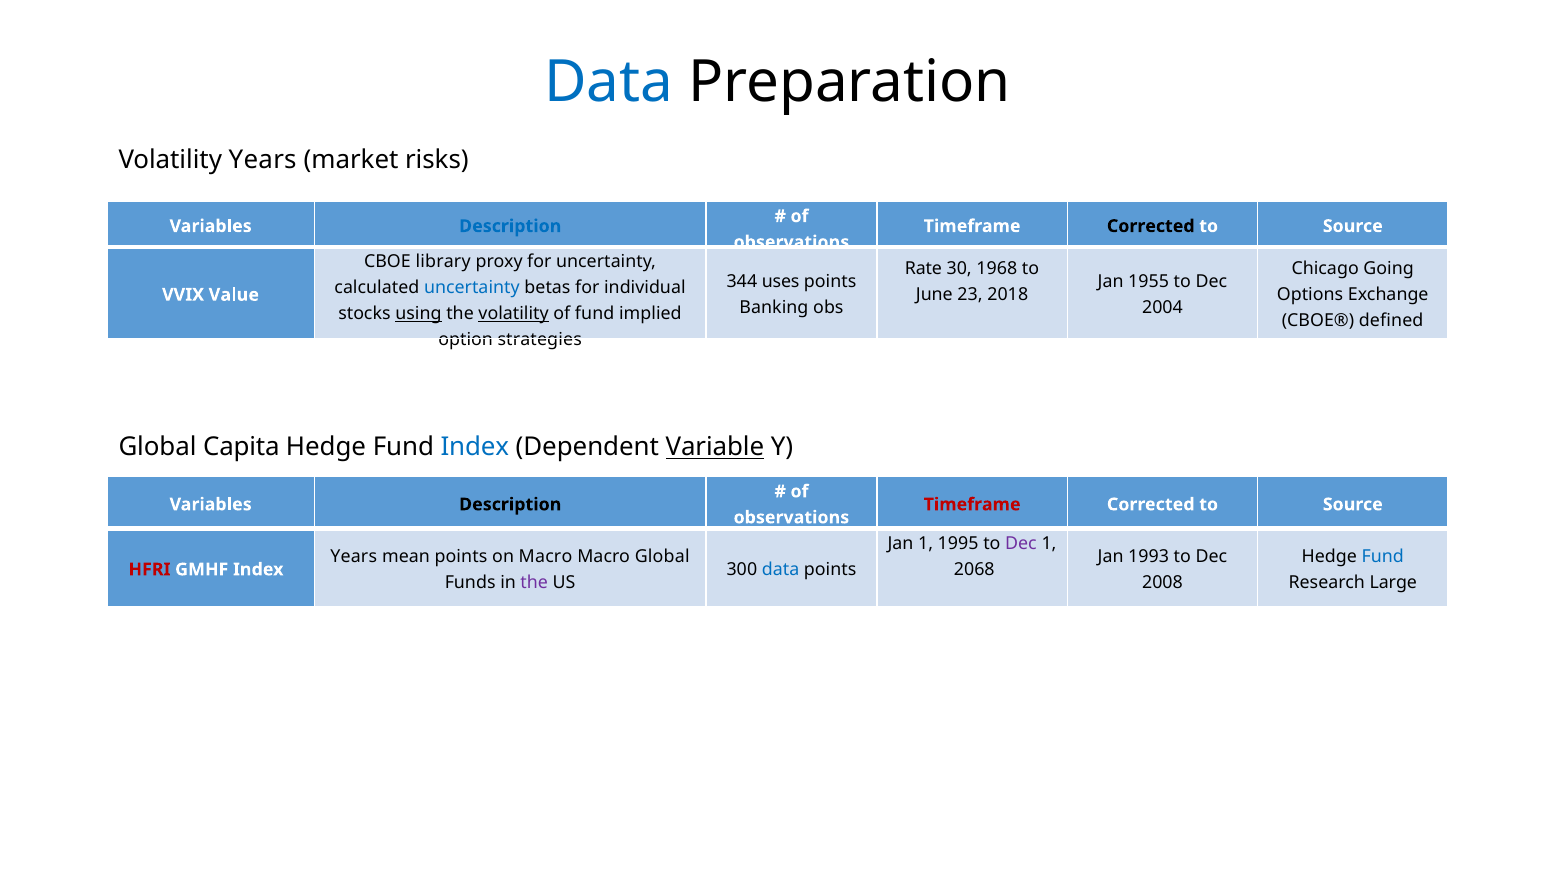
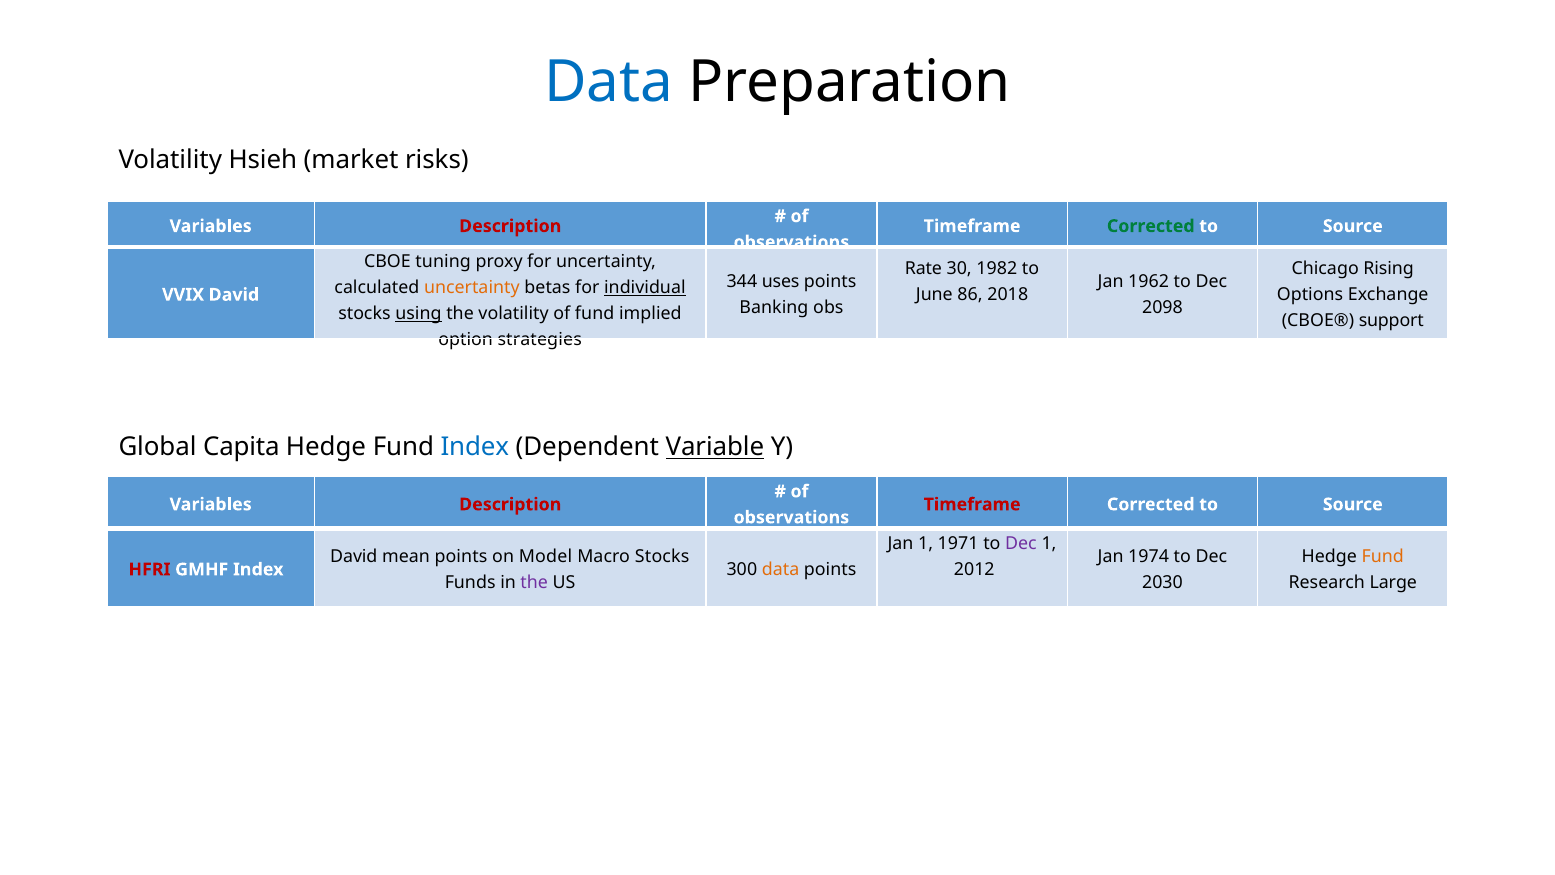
Volatility Years: Years -> Hsieh (263, 160)
Description colour: blue -> red (510, 226)
Corrected colour: black -> green (1151, 226)
library: library -> tuning (443, 262)
1968: 1968 -> 1982 (997, 269)
Going: Going -> Rising (1389, 269)
1955: 1955 -> 1962 (1149, 282)
uncertainty colour: blue -> orange (472, 288)
individual underline: none -> present (645, 288)
23: 23 -> 86 (970, 295)
VVIX Value: Value -> David (234, 295)
2004: 2004 -> 2098 (1162, 308)
volatility underline: present -> none (514, 314)
defined: defined -> support (1391, 321)
Description colour: black -> red (510, 504)
1995: 1995 -> 1971 (958, 543)
Years: Years -> David (354, 556)
on Macro: Macro -> Model (546, 556)
Macro Global: Global -> Stocks (662, 556)
1993: 1993 -> 1974 (1149, 556)
Fund colour: blue -> orange (1383, 556)
data colour: blue -> orange (781, 569)
2068: 2068 -> 2012 (974, 569)
2008: 2008 -> 2030 (1162, 582)
